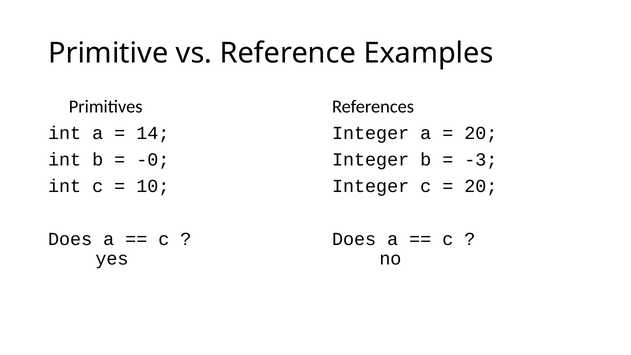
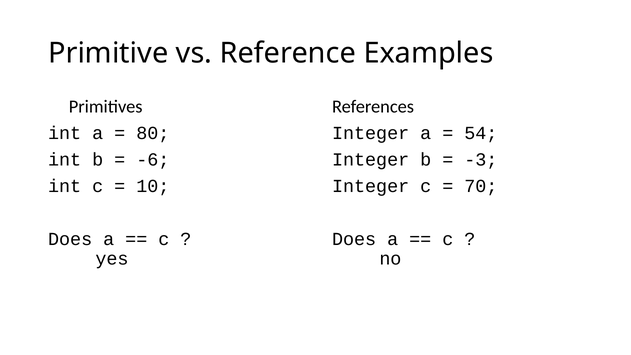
14: 14 -> 80 (153, 133)
20: 20 -> 54 (481, 133)
-0: -0 -> -6 (153, 160)
20: 20 -> 70 (481, 186)
